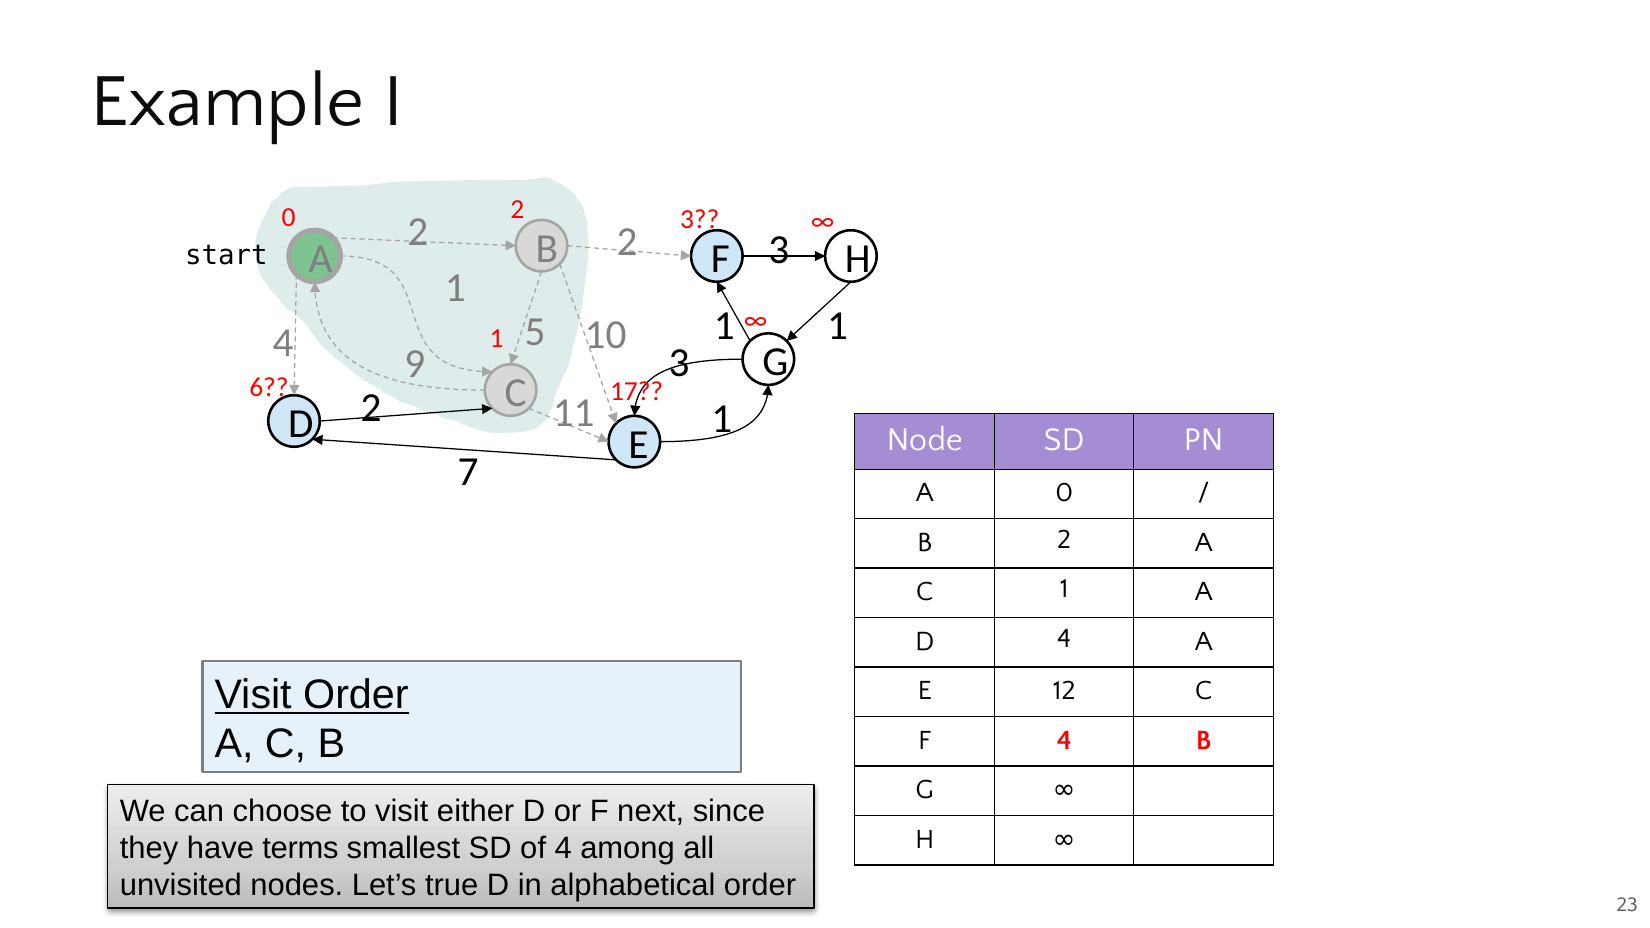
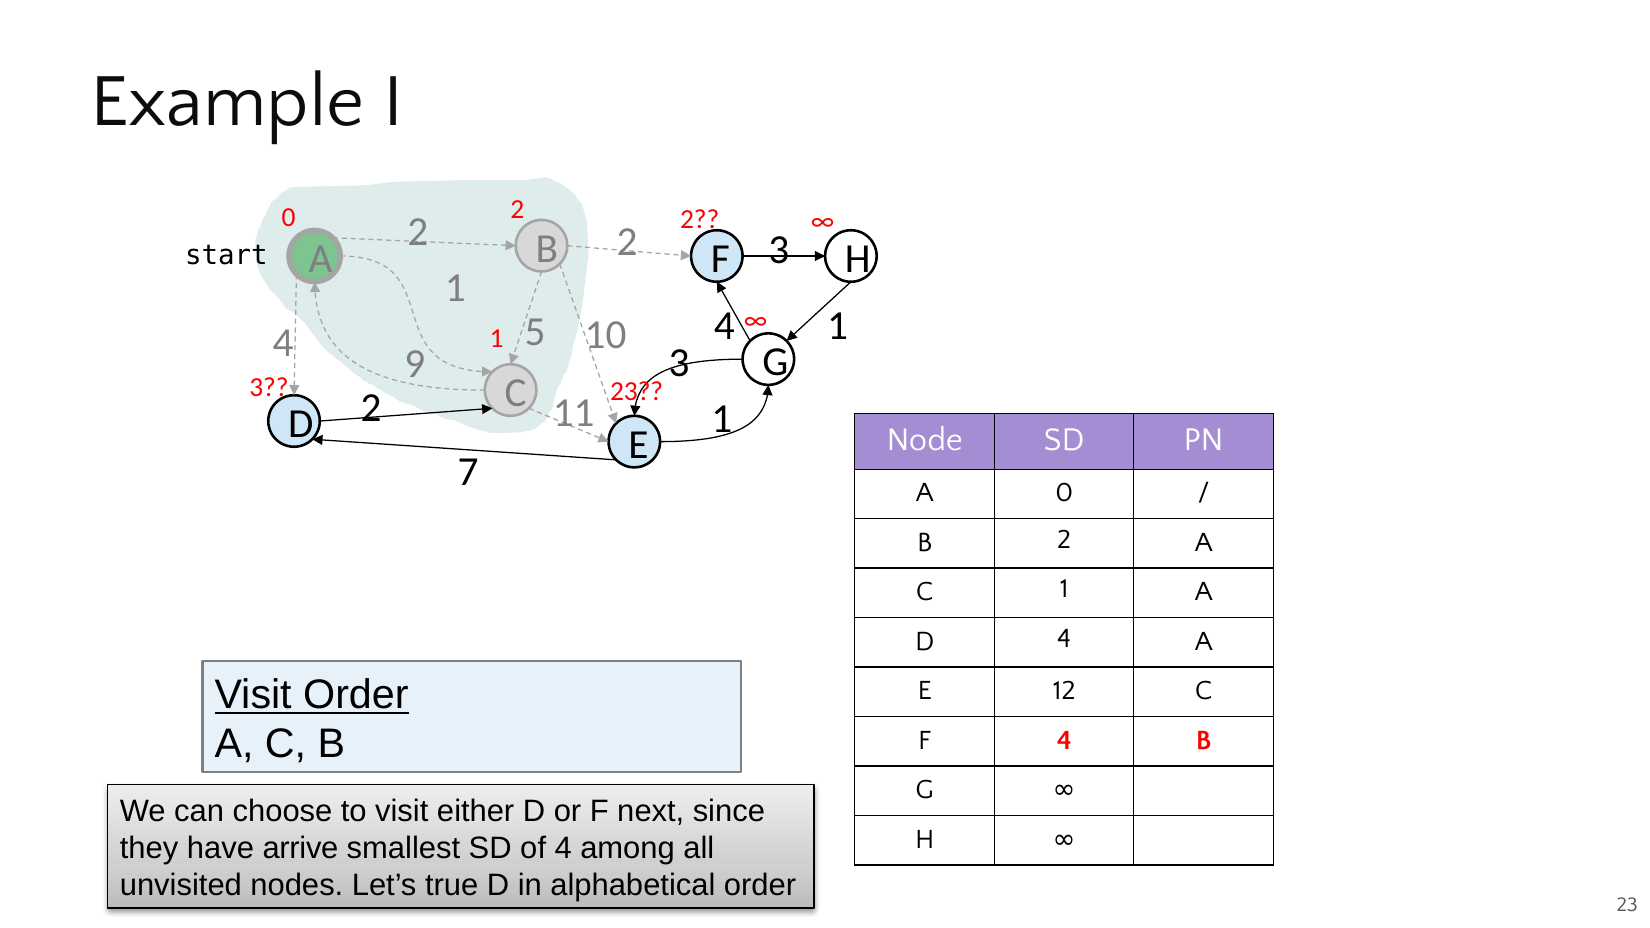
3: 3 -> 2 (700, 219)
10 1: 1 -> 4 (724, 326)
6: 6 -> 3 (269, 388)
17: 17 -> 23 (637, 391)
terms: terms -> arrive (300, 849)
